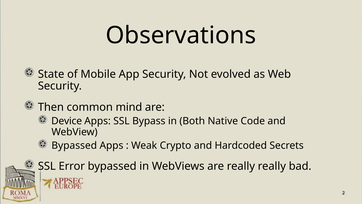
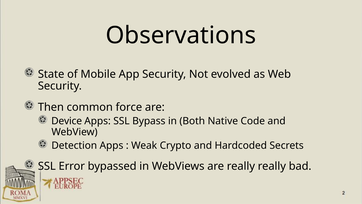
mind: mind -> force (129, 107)
Bypassed: Bypassed -> Detection (74, 145)
